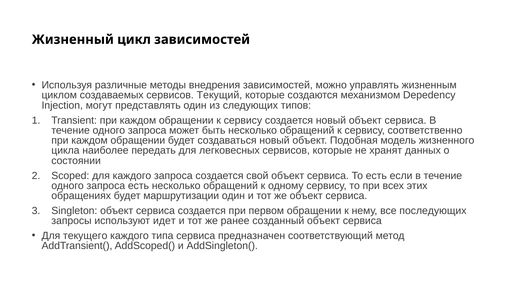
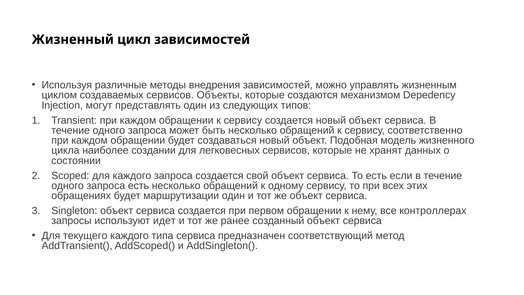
Текущий: Текущий -> Объекты (220, 95)
передать: передать -> создании (154, 150)
последующих: последующих -> контроллерах (433, 211)
